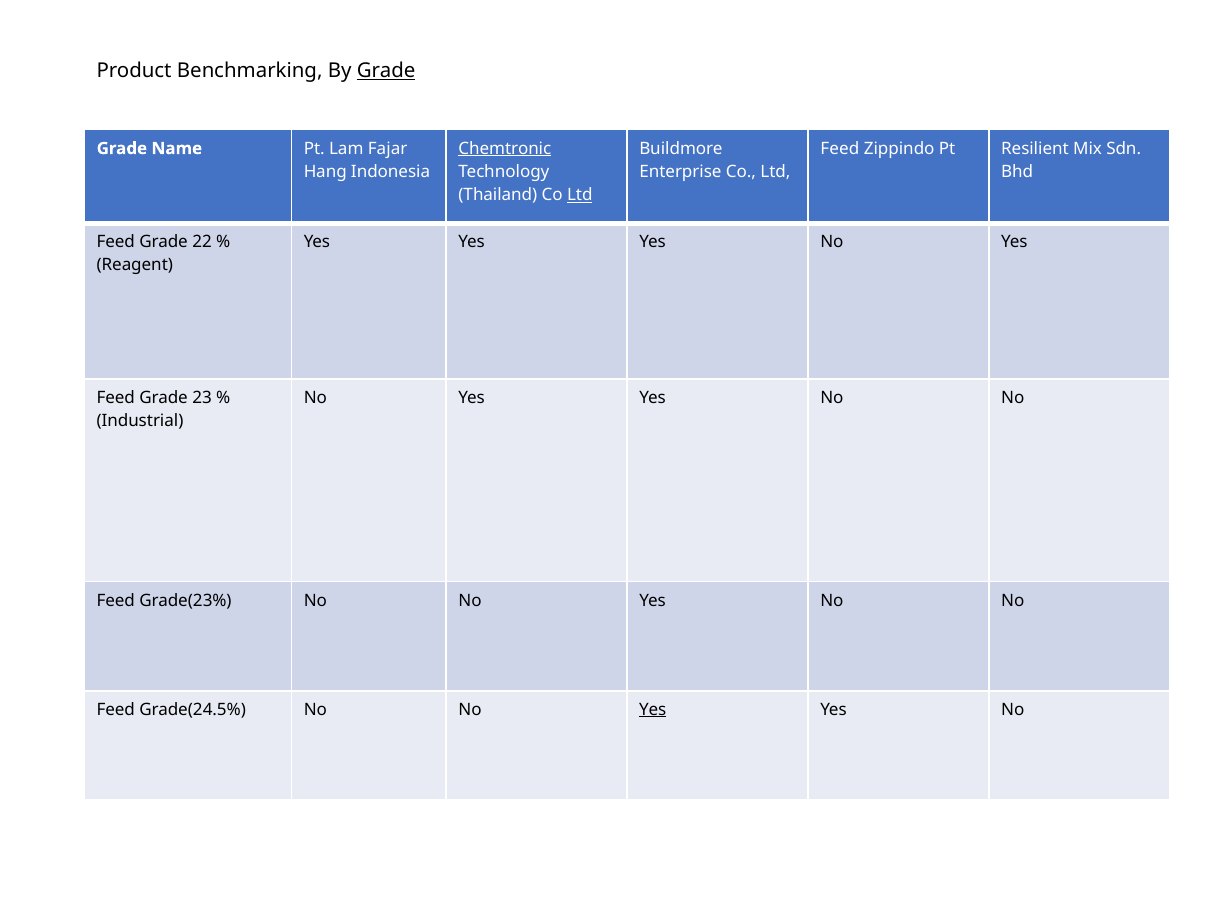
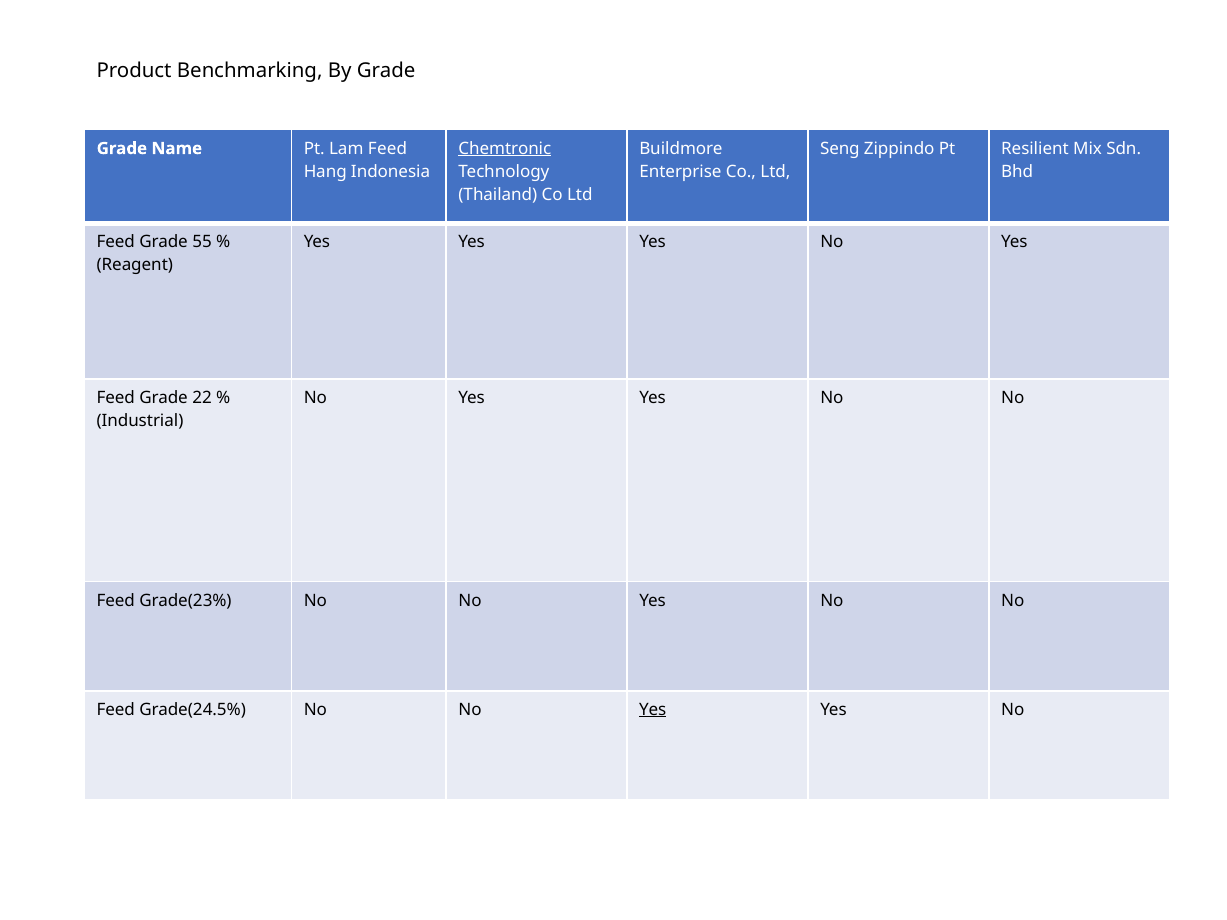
Grade underline: present -> none (386, 71)
Feed: Feed -> Seng (840, 149)
Lam Fajar: Fajar -> Feed (388, 149)
Ltd underline: present -> none (580, 195)
22: 22 -> 55 (202, 242)
23: 23 -> 22 (202, 398)
